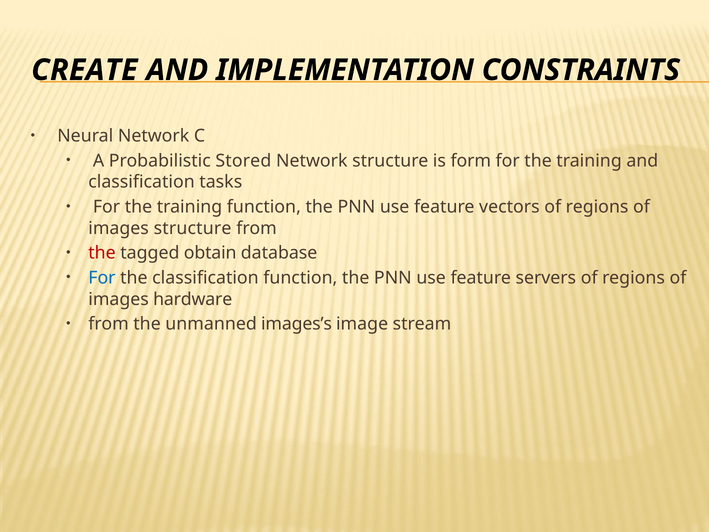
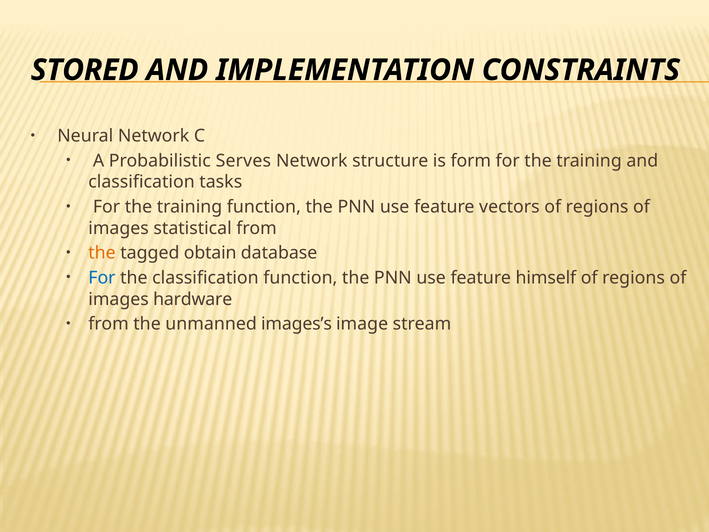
CREATE: CREATE -> STORED (85, 70)
Stored: Stored -> Serves (243, 161)
images structure: structure -> statistical (193, 228)
the colour: red -> orange (102, 253)
servers: servers -> himself (546, 278)
